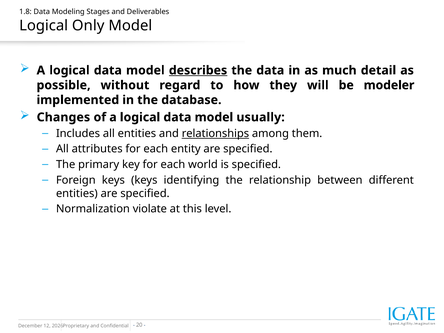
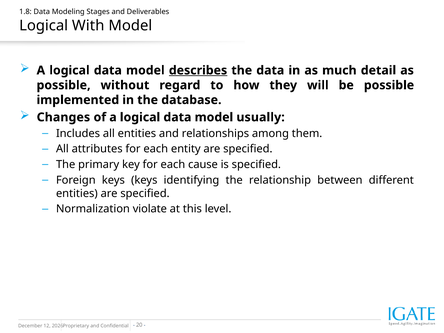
Only: Only -> With (88, 26)
be modeler: modeler -> possible (389, 85)
relationships underline: present -> none (215, 133)
world: world -> cause (203, 165)
